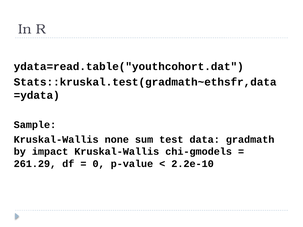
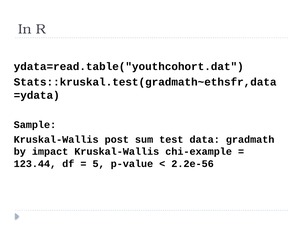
none: none -> post (117, 140)
chi-gmodels: chi-gmodels -> chi-example (199, 152)
261.29: 261.29 -> 123.44 (35, 164)
0: 0 -> 5 (99, 164)
2.2e-10: 2.2e-10 -> 2.2e-56 (193, 164)
